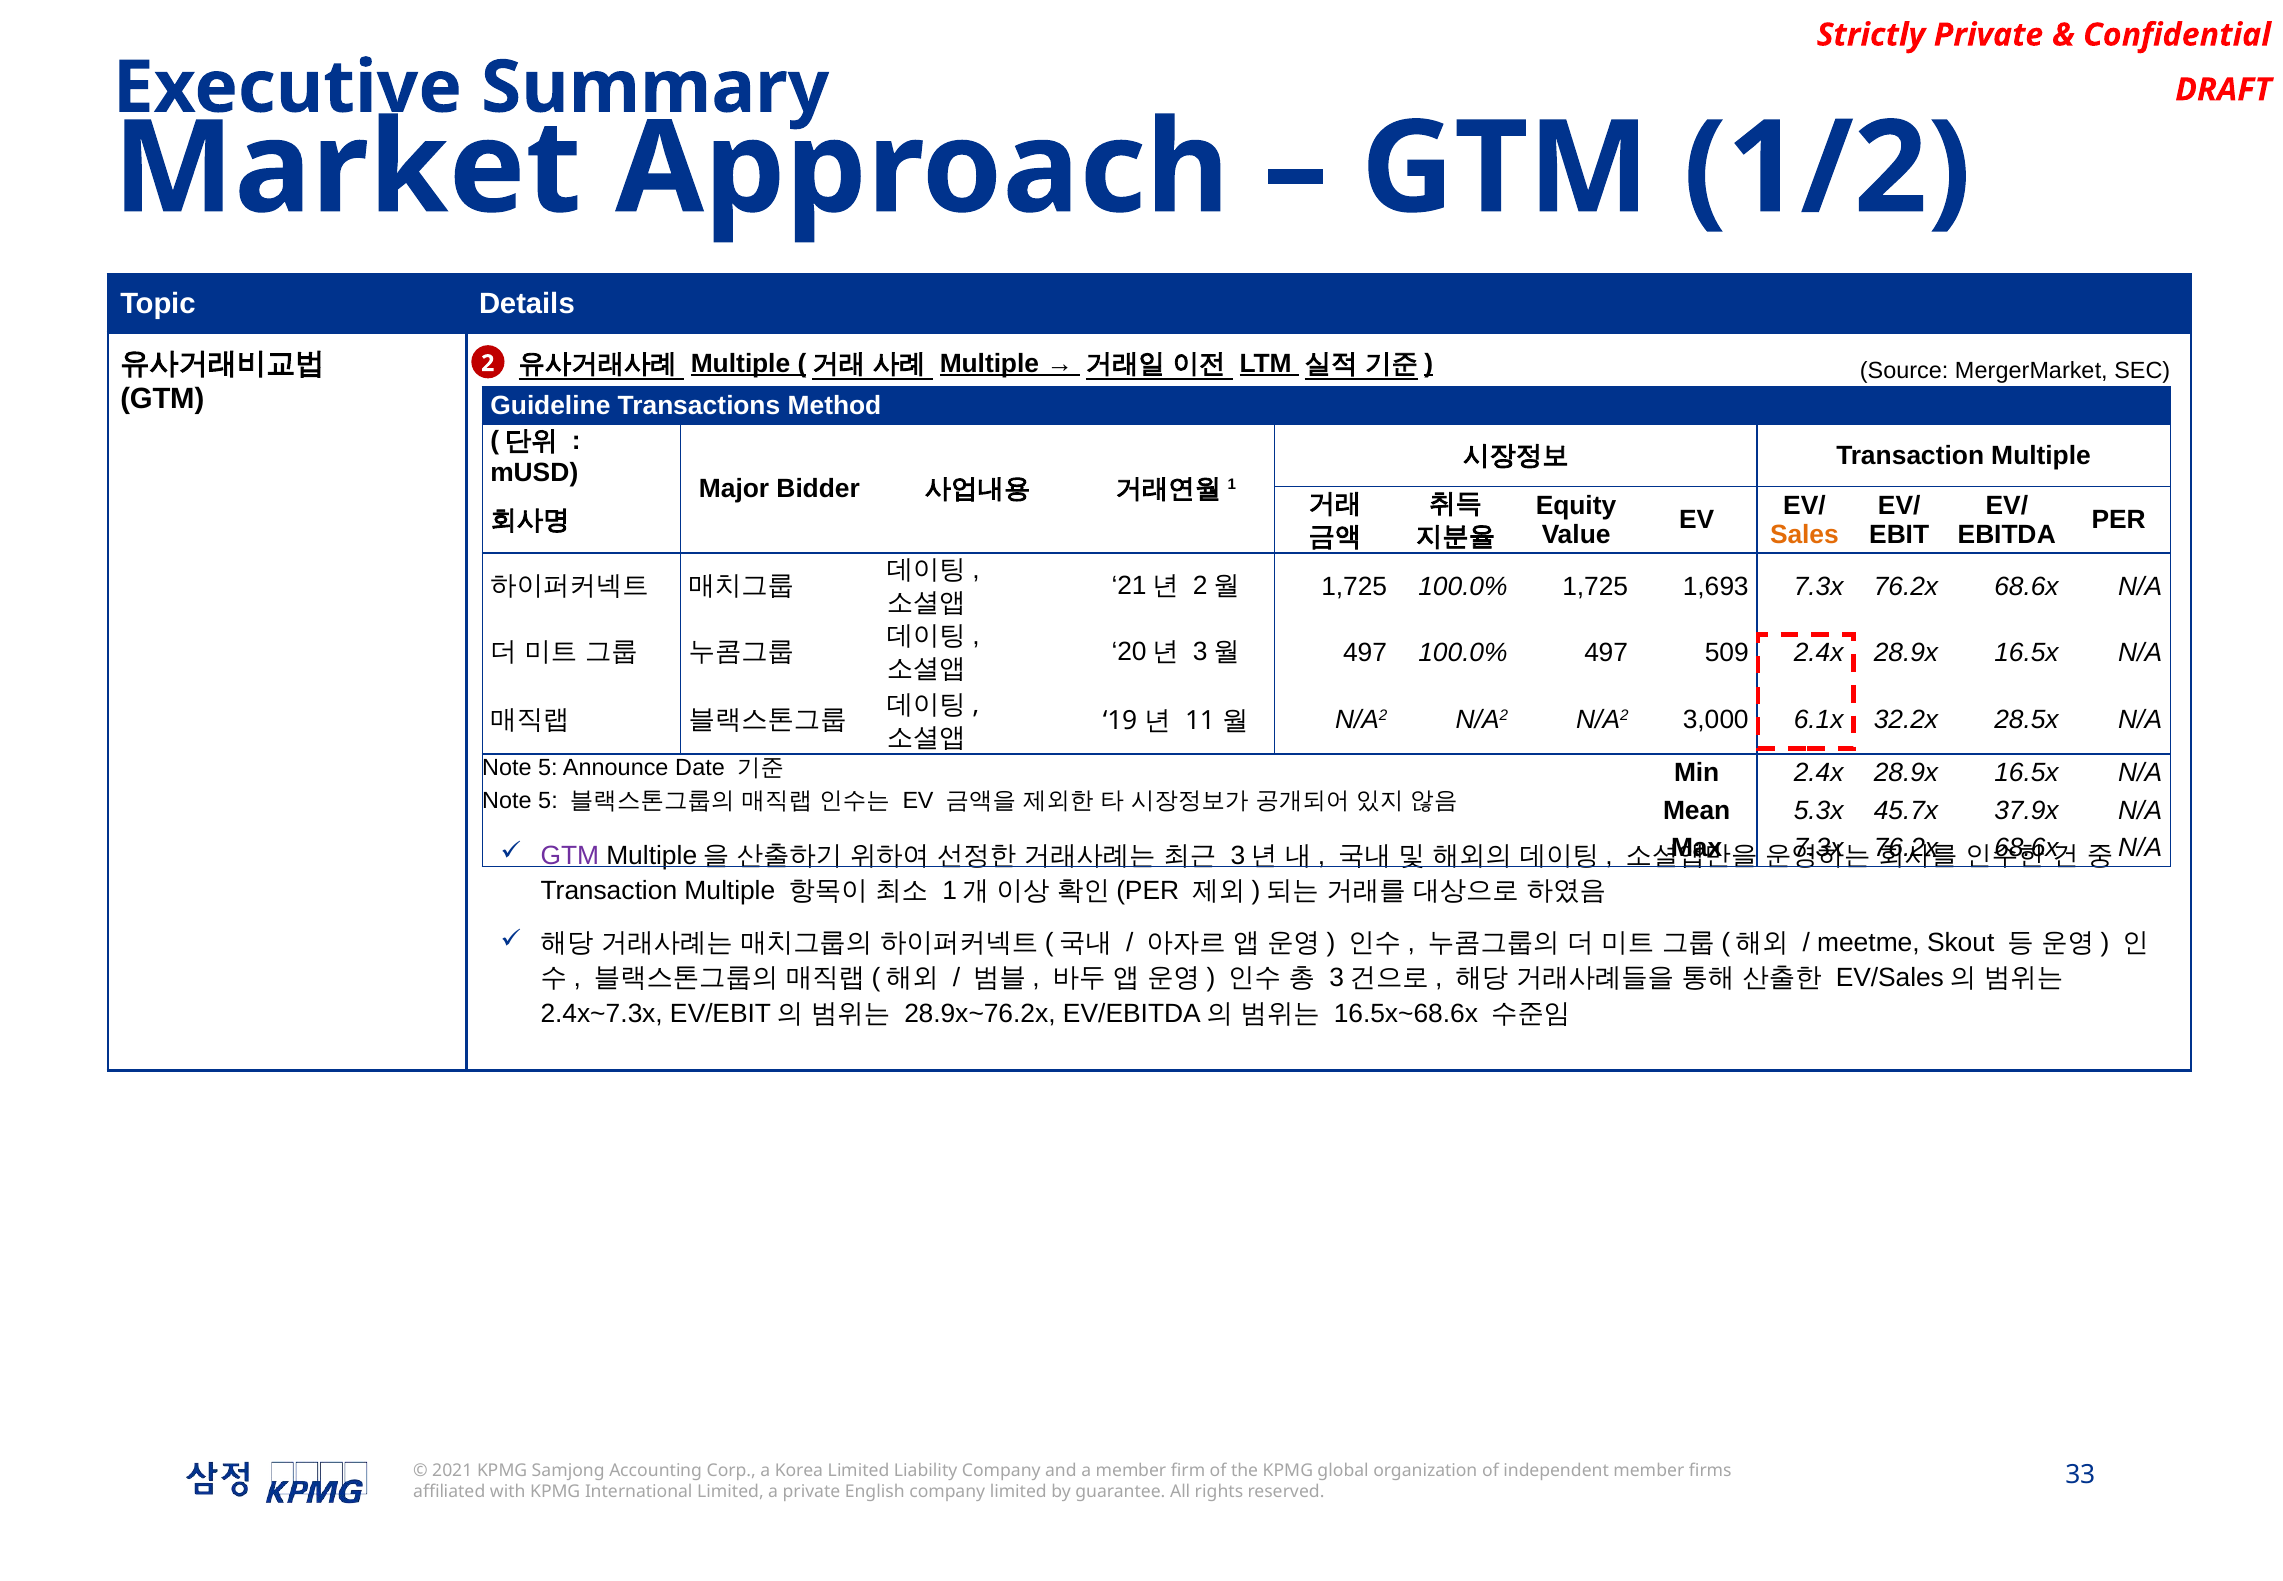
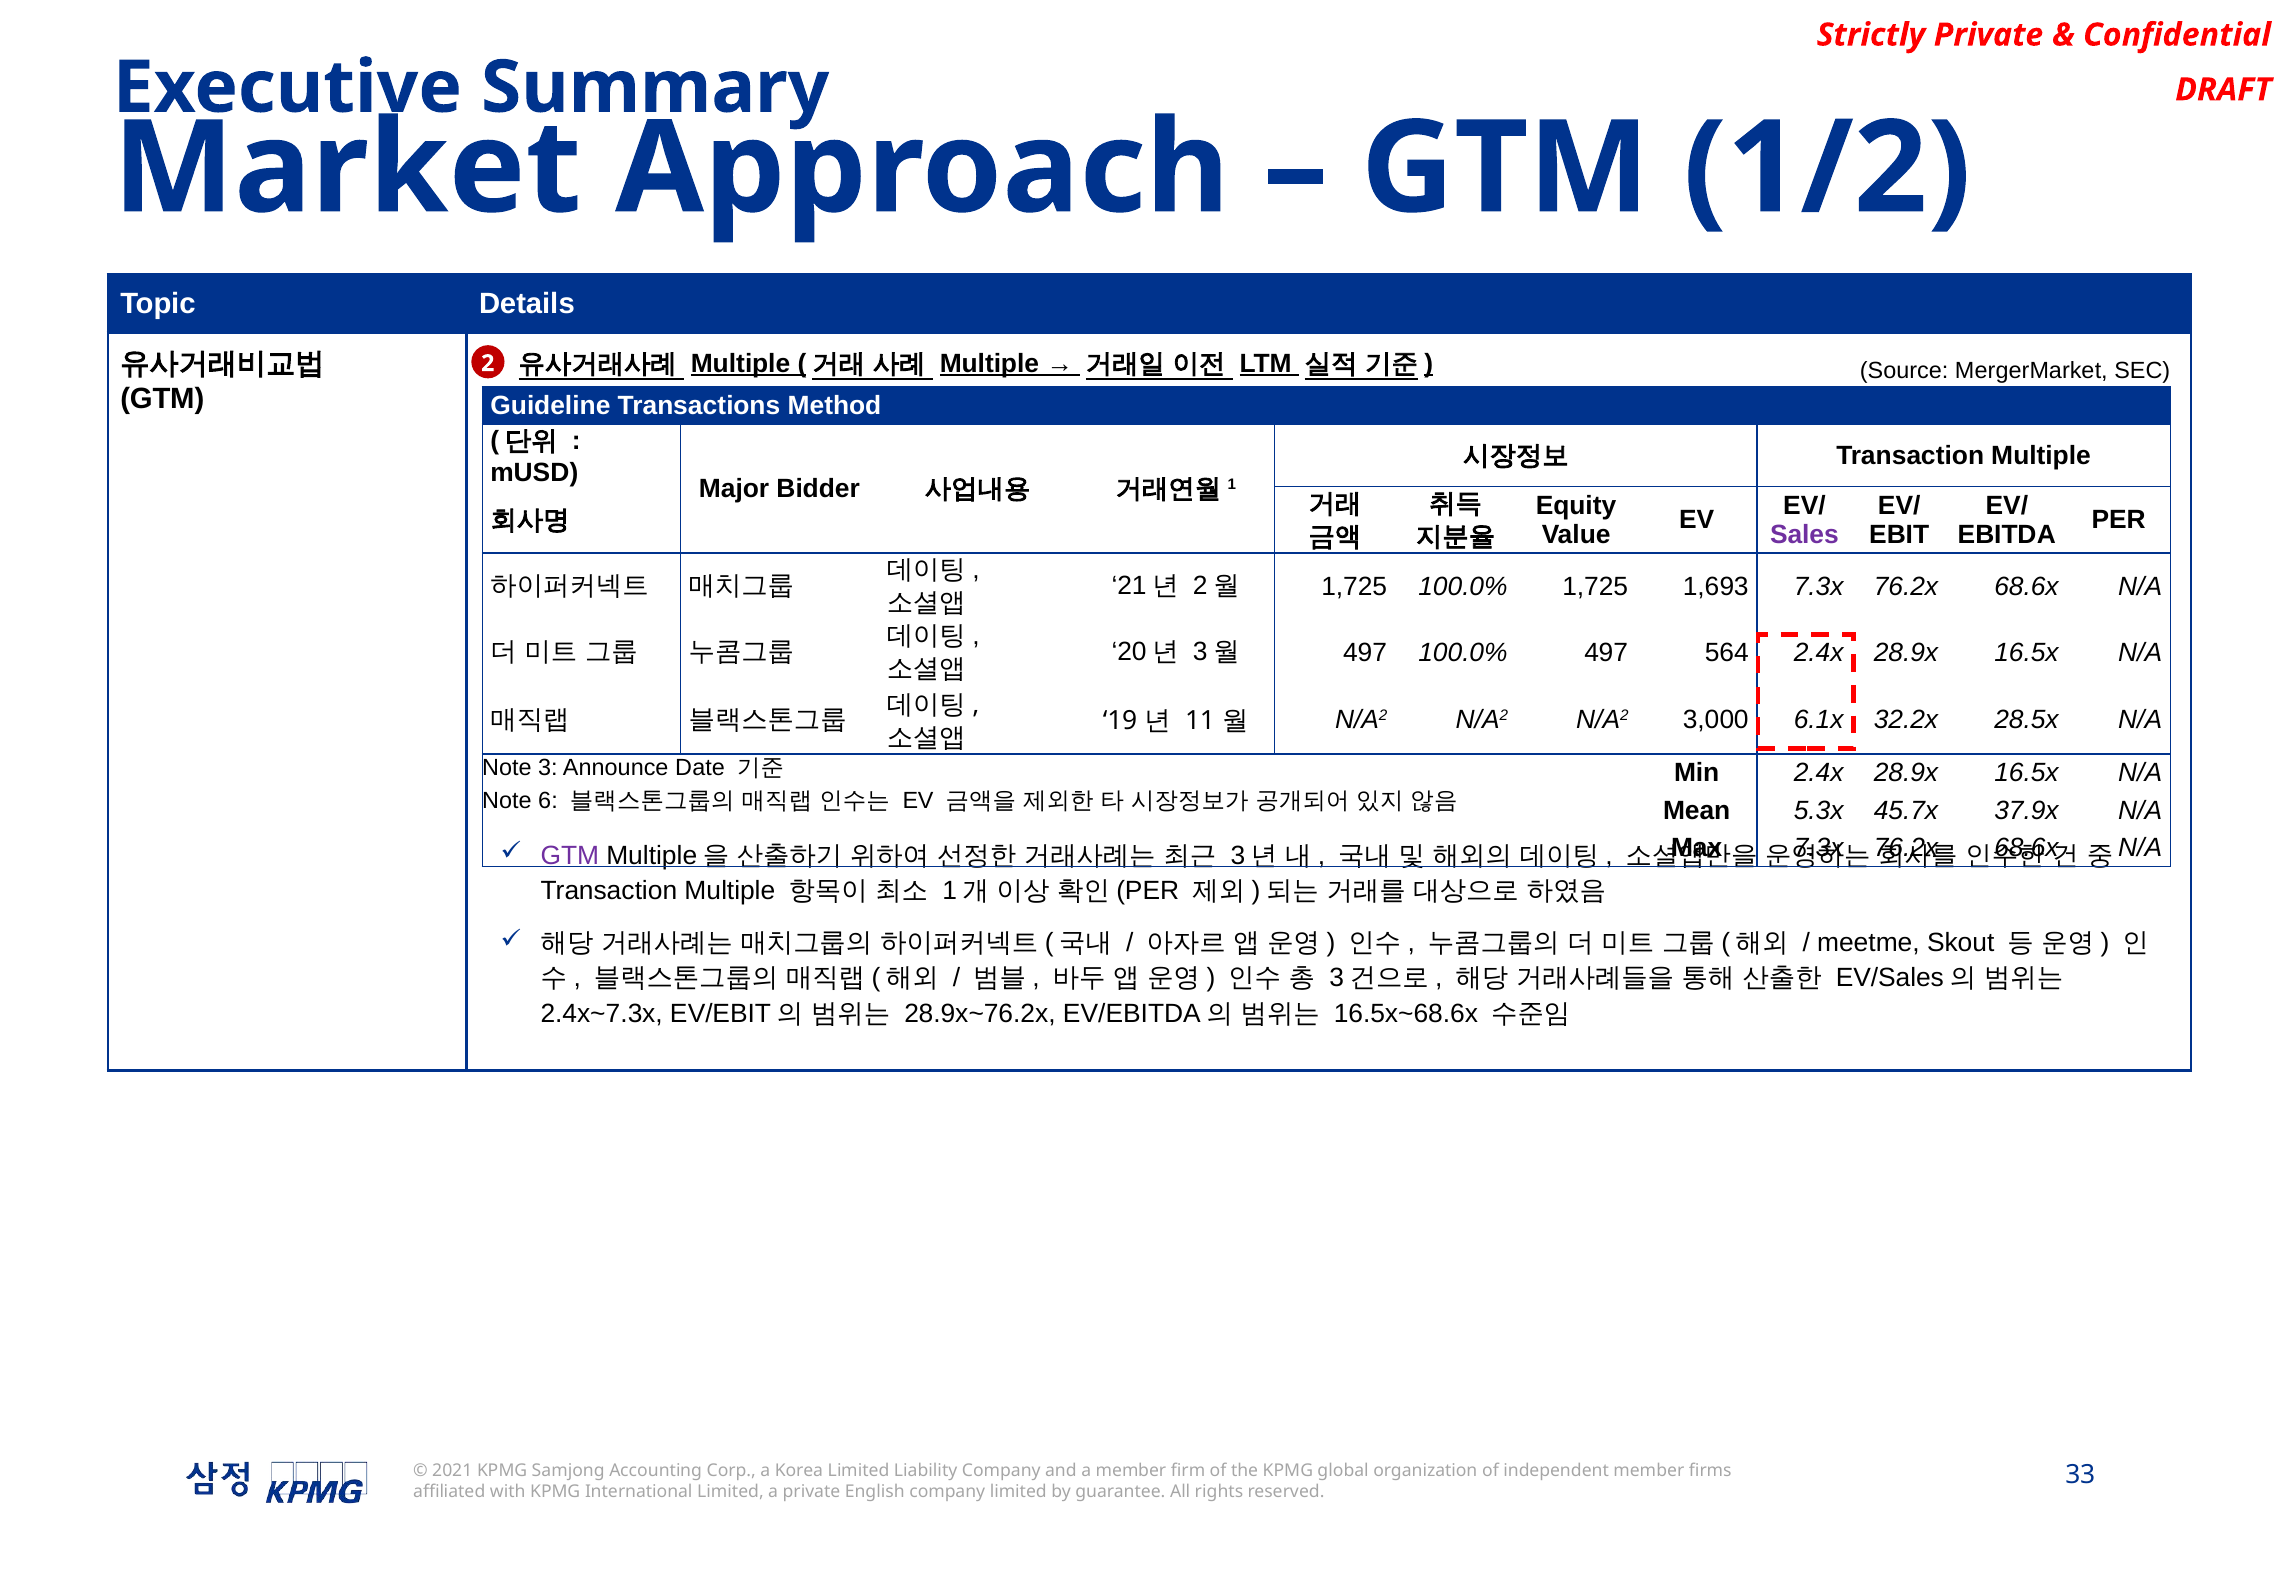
Sales colour: orange -> purple (1804, 535)
509: 509 -> 564 (1727, 652)
5: 5 -> 3 (548, 767)
5: 5 -> 6 (548, 801)
